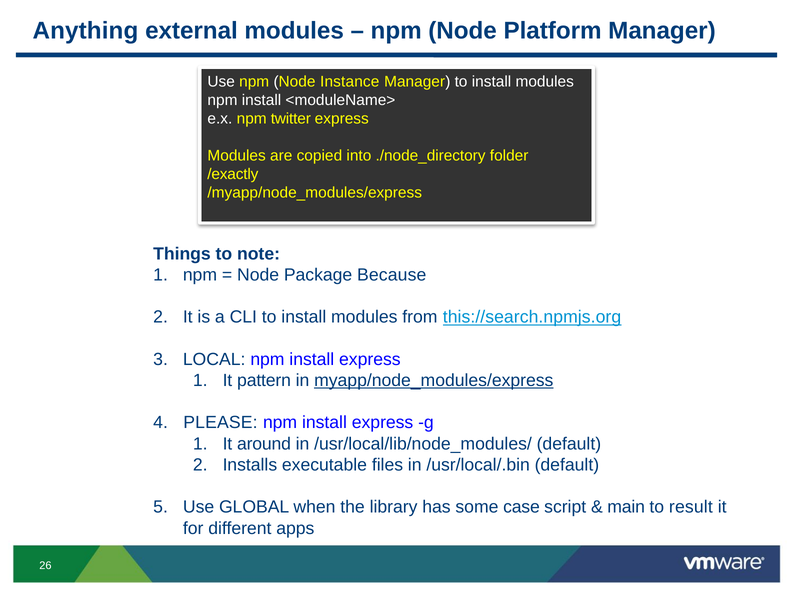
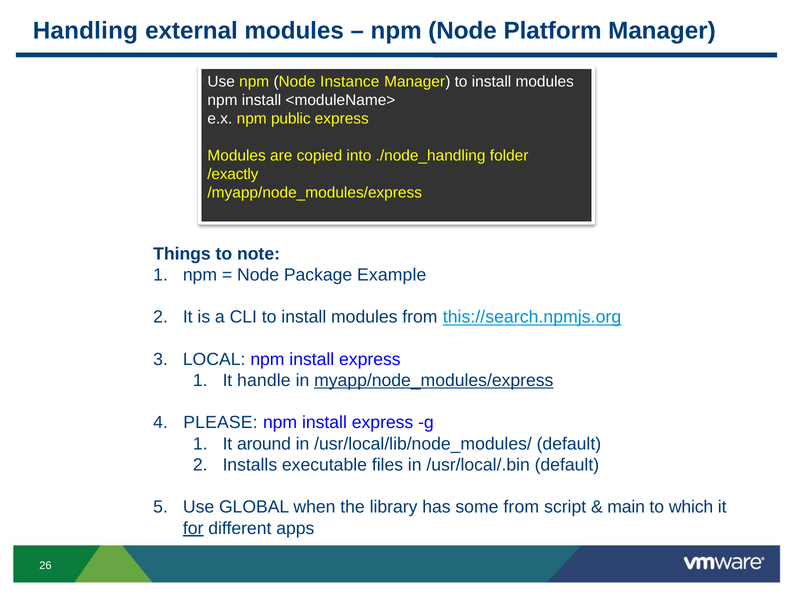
Anything: Anything -> Handling (85, 31)
twitter: twitter -> public (291, 119)
./node_directory: ./node_directory -> ./node_handling (431, 156)
Because: Because -> Example (392, 275)
pattern: pattern -> handle (264, 381)
some case: case -> from (521, 508)
result: result -> which (691, 508)
for underline: none -> present (193, 529)
